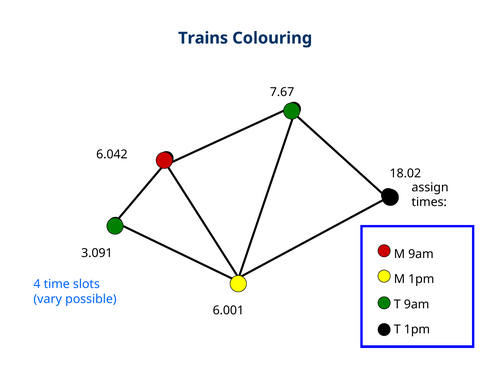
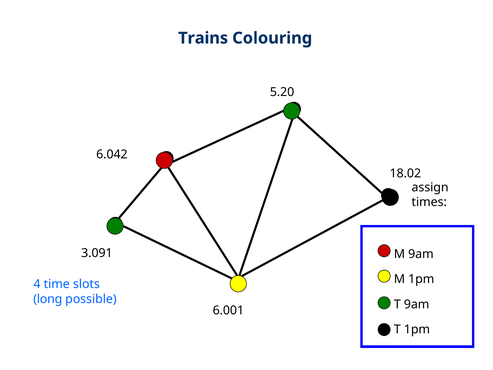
7.67: 7.67 -> 5.20 (282, 92)
vary: vary -> long (48, 299)
